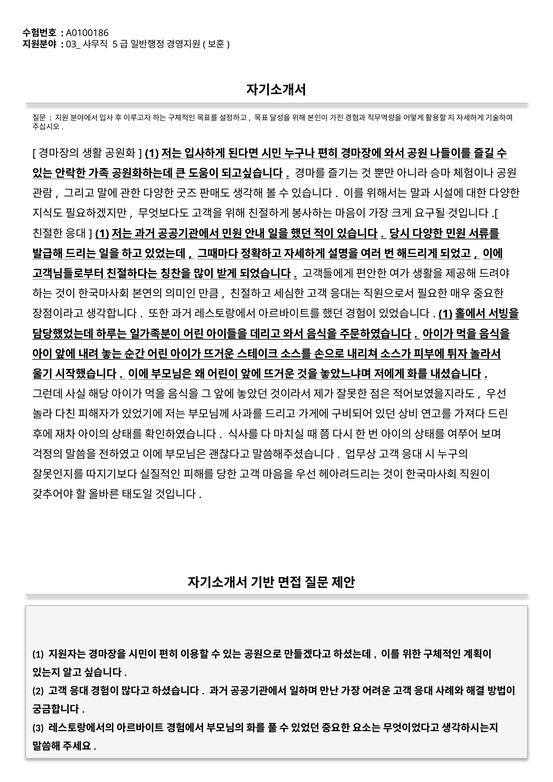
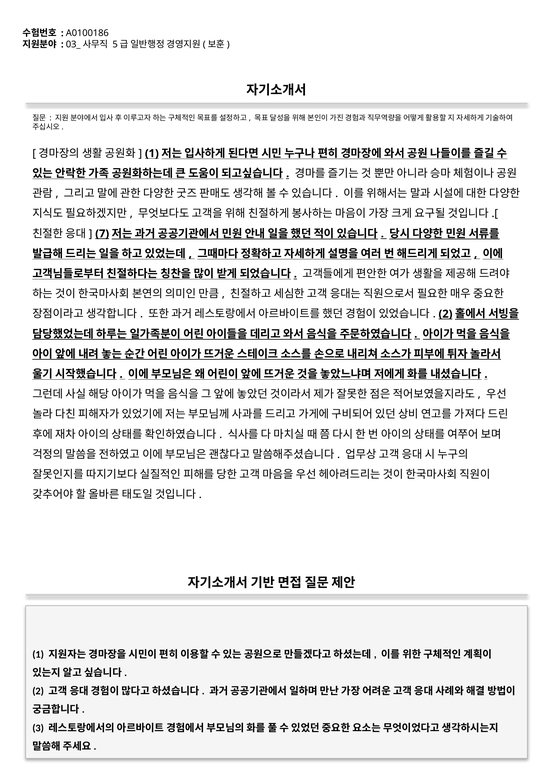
1: 1 -> 7 (102, 234)
1: 1 -> 2 (446, 314)
